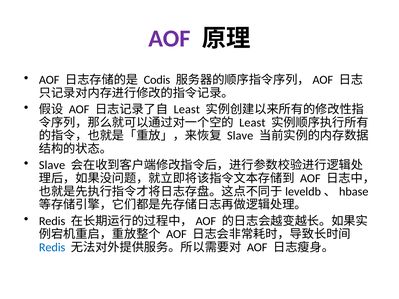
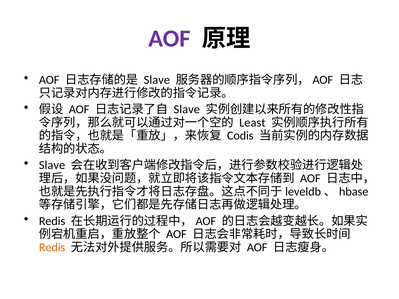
Codis: Codis -> Slave (157, 80)
Least: Least -> Slave (187, 110)
Slave: Slave -> Codis (240, 136)
Redis colour: blue -> orange (52, 248)
